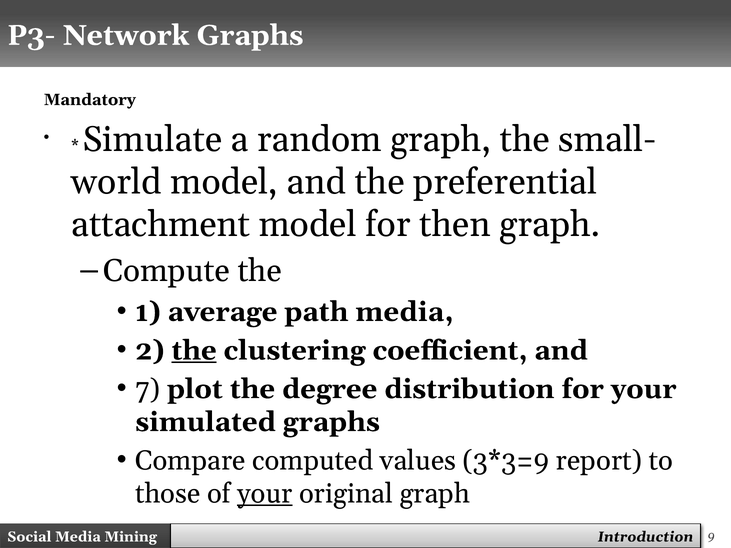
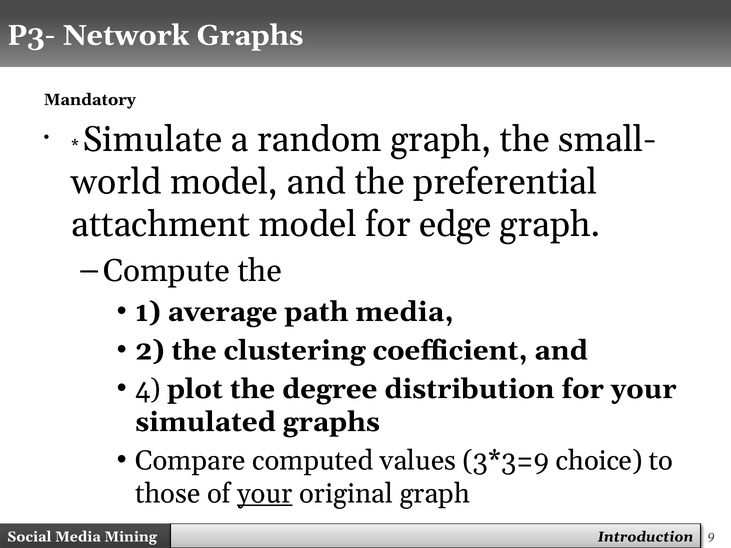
then: then -> edge (455, 225)
the underline: present -> none (194, 351)
7: 7 -> 4 (148, 389)
report: report -> choice (599, 461)
